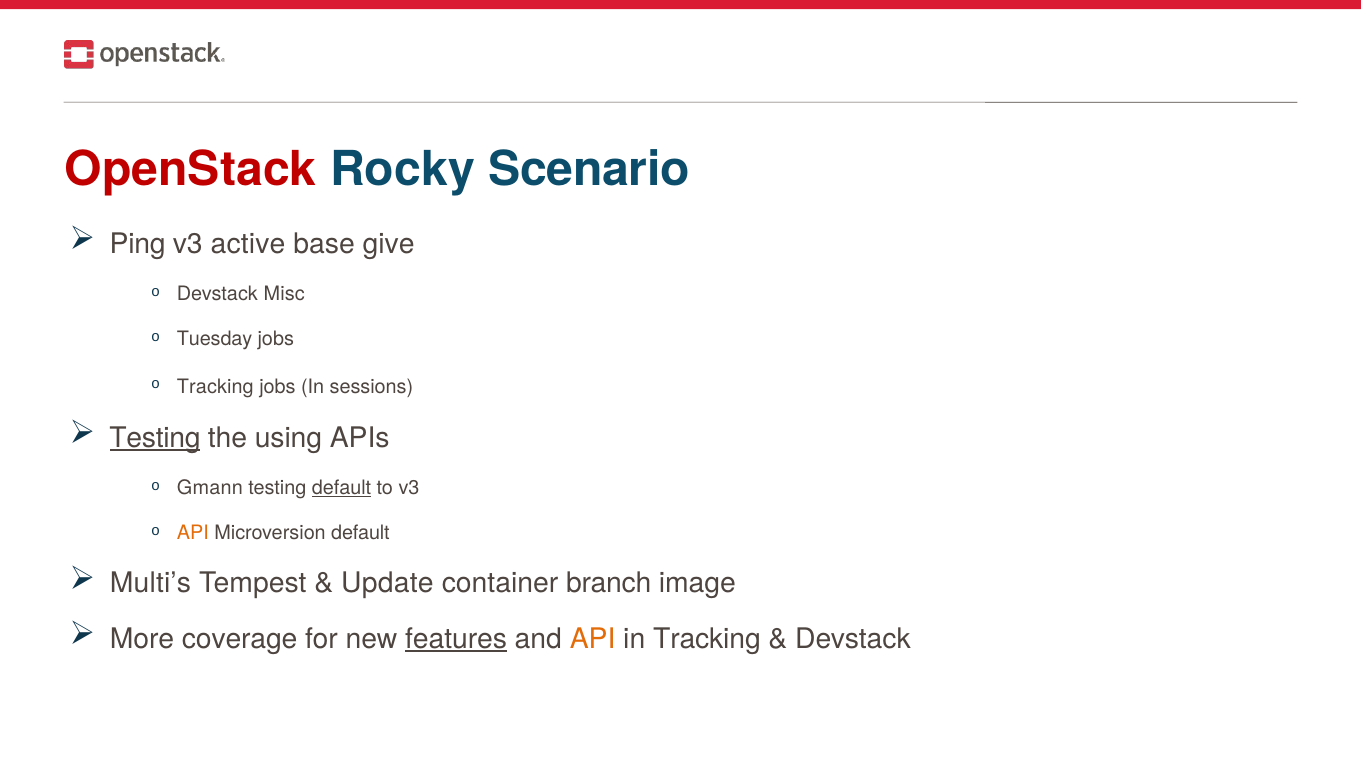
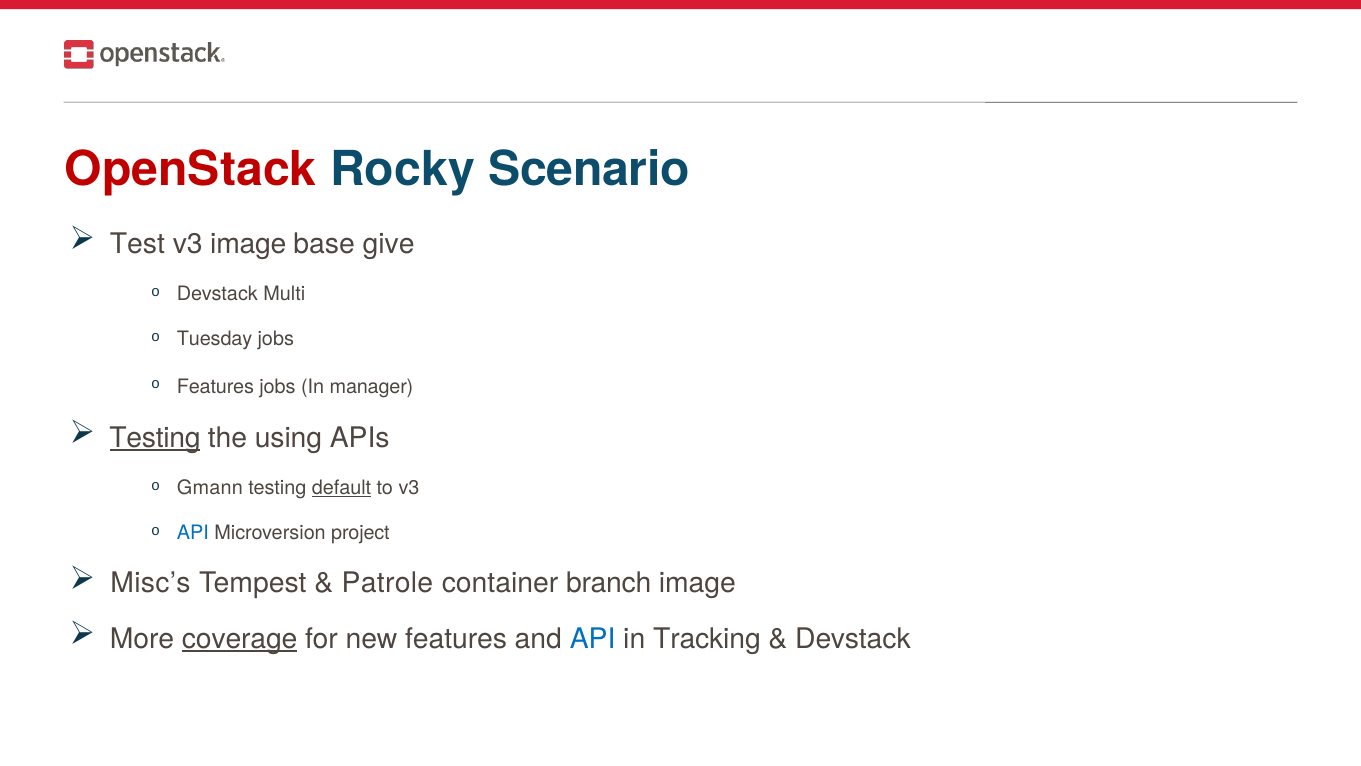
Ping: Ping -> Test (137, 244)
v3 active: active -> image (248, 244)
Misc: Misc -> Multi (284, 293)
Tracking: Tracking -> Features (215, 386)
sessions: sessions -> manager (372, 386)
API colour: orange -> blue (193, 533)
Microversion default: default -> project (360, 533)
Multi’s: Multi’s -> Misc’s (150, 583)
Update: Update -> Patrole (387, 583)
coverage underline: none -> present (240, 639)
features underline: present -> none (456, 639)
API colour: orange -> blue (593, 639)
